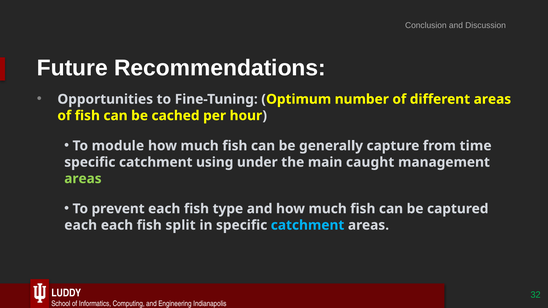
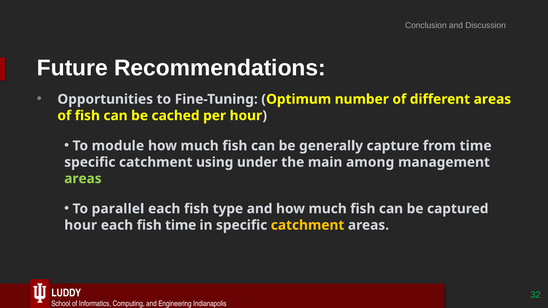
caught: caught -> among (370, 162)
prevent: prevent -> parallel (118, 209)
each: each -> hour (81, 225)
fish split: split -> time (181, 225)
catchment colour: light blue -> yellow (308, 225)
